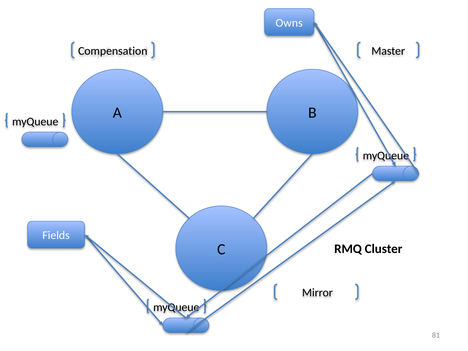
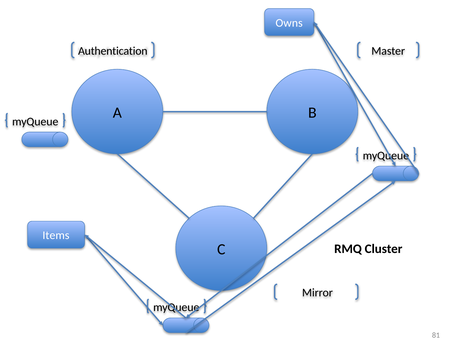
Compensation: Compensation -> Authentication (113, 51)
Fields: Fields -> Items (56, 235)
